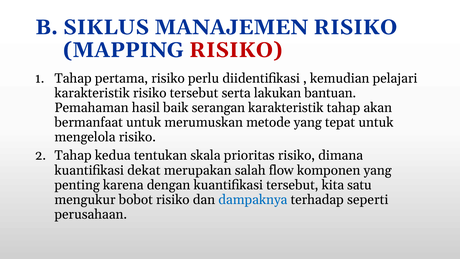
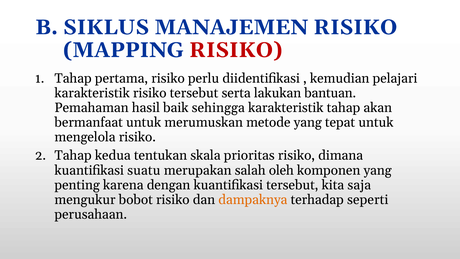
serangan: serangan -> sehingga (218, 108)
dekat: dekat -> suatu (144, 170)
flow: flow -> oleh (281, 170)
satu: satu -> saja (359, 185)
dampaknya colour: blue -> orange (253, 199)
